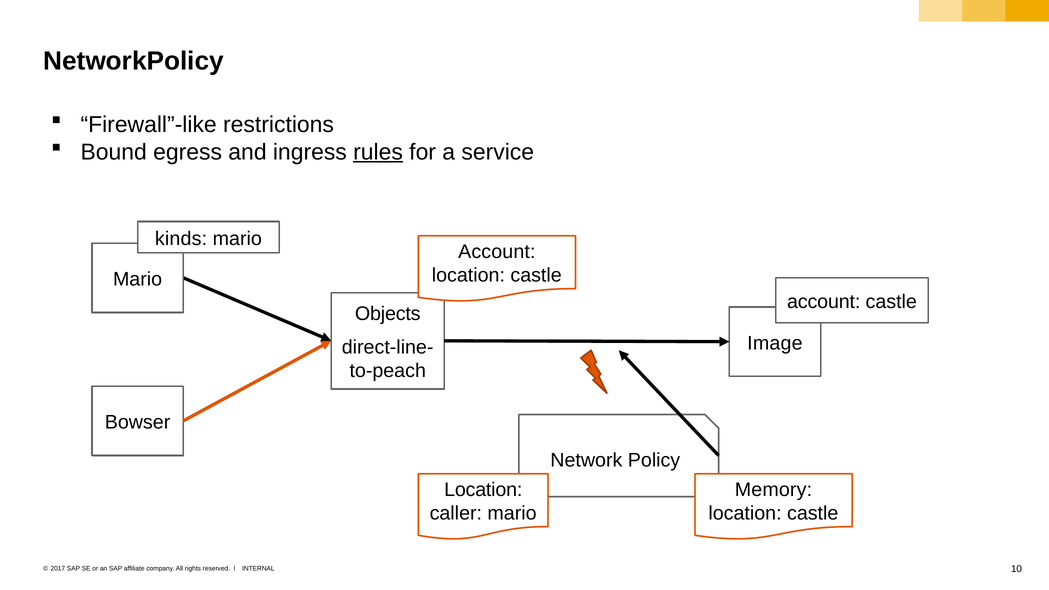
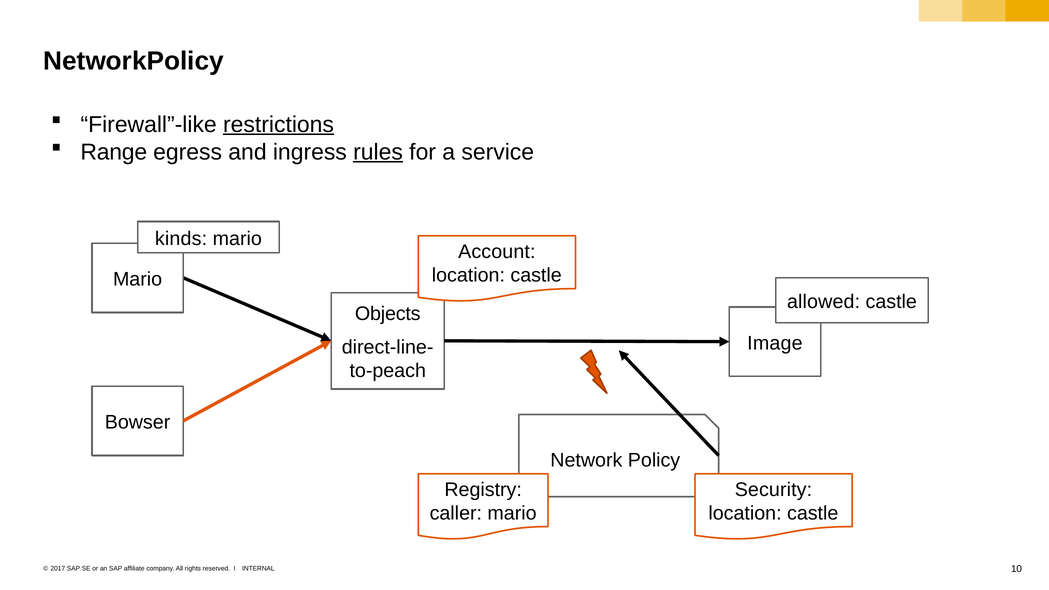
restrictions underline: none -> present (279, 124)
Bound: Bound -> Range (114, 152)
account: account -> allowed (824, 302)
Location: Location -> Registry (483, 490)
Memory: Memory -> Security (773, 490)
